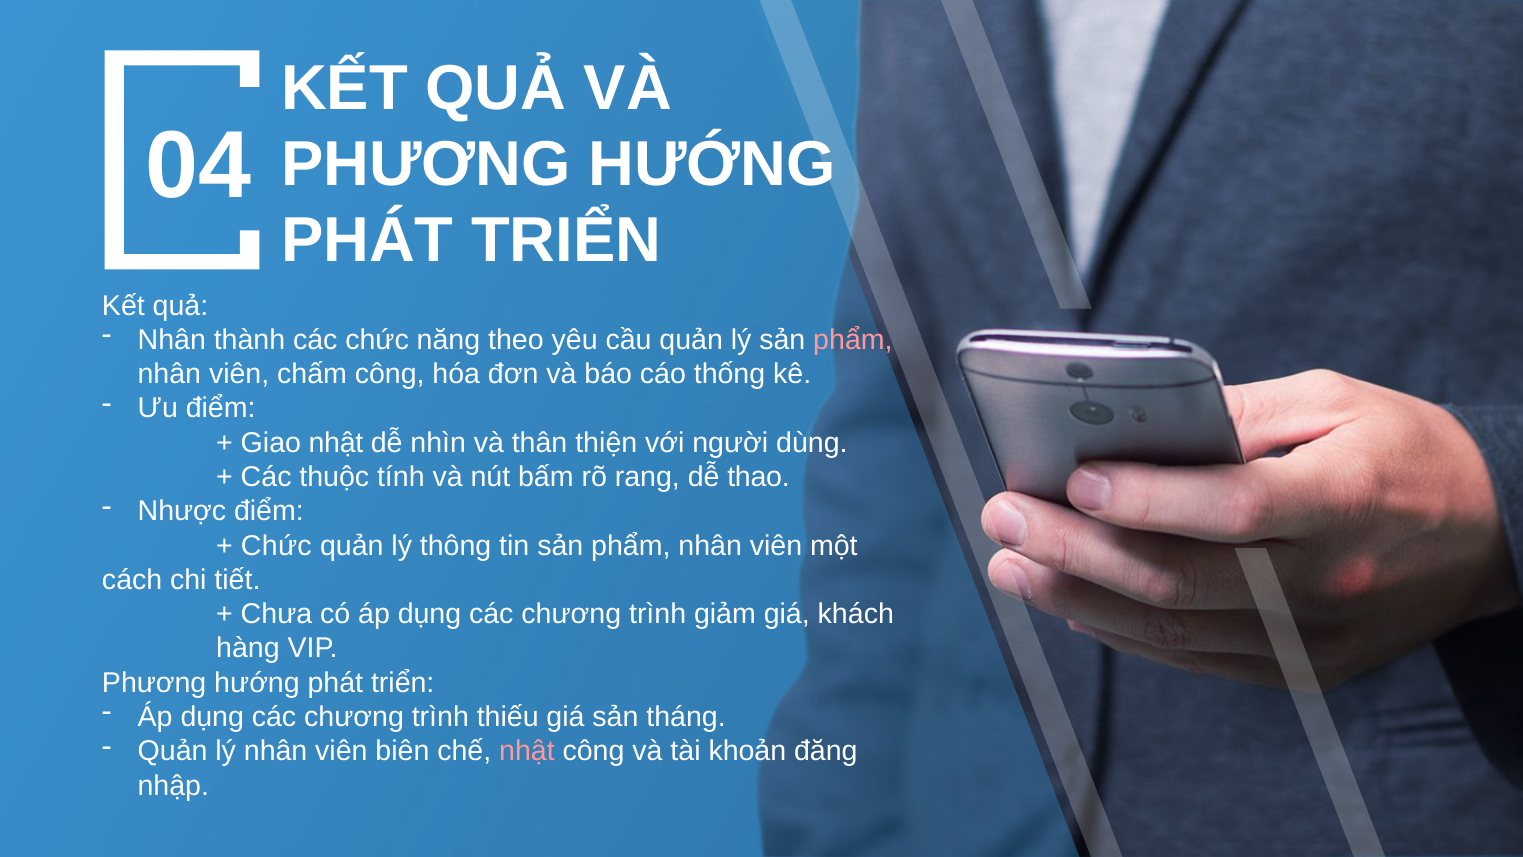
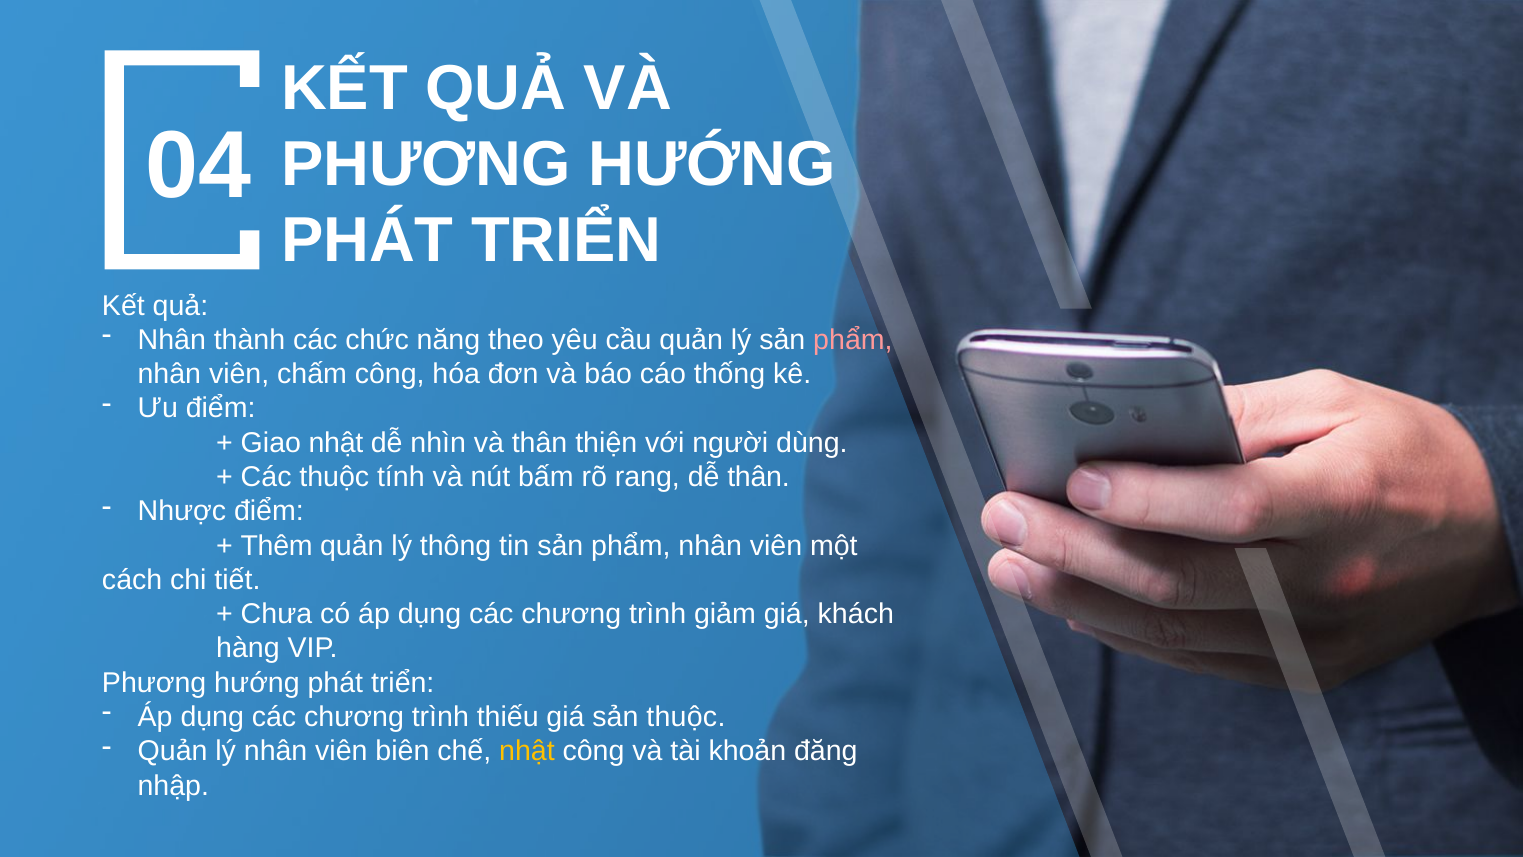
dễ thao: thao -> thân (759, 477)
Chức: Chức -> Thêm (277, 545)
sản tháng: tháng -> thuộc (686, 717)
nhật colour: pink -> yellow (527, 751)
